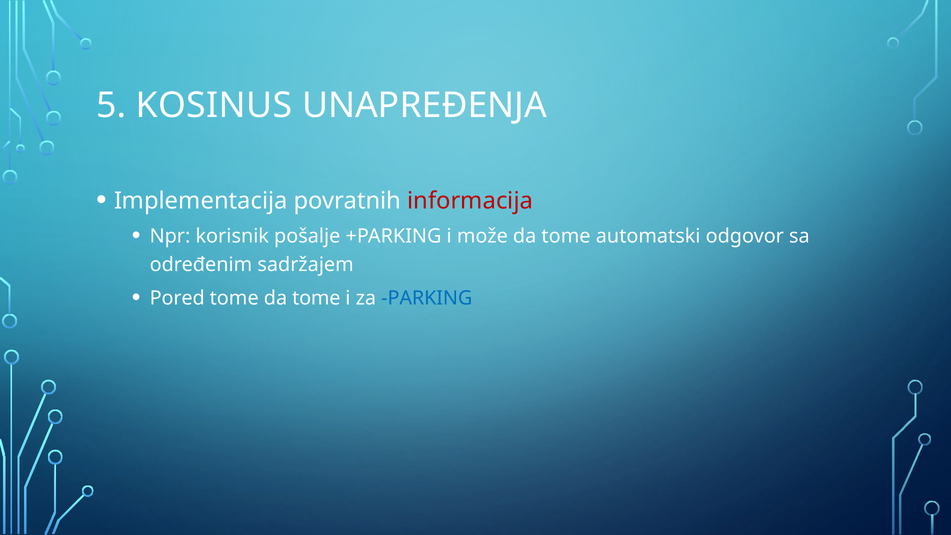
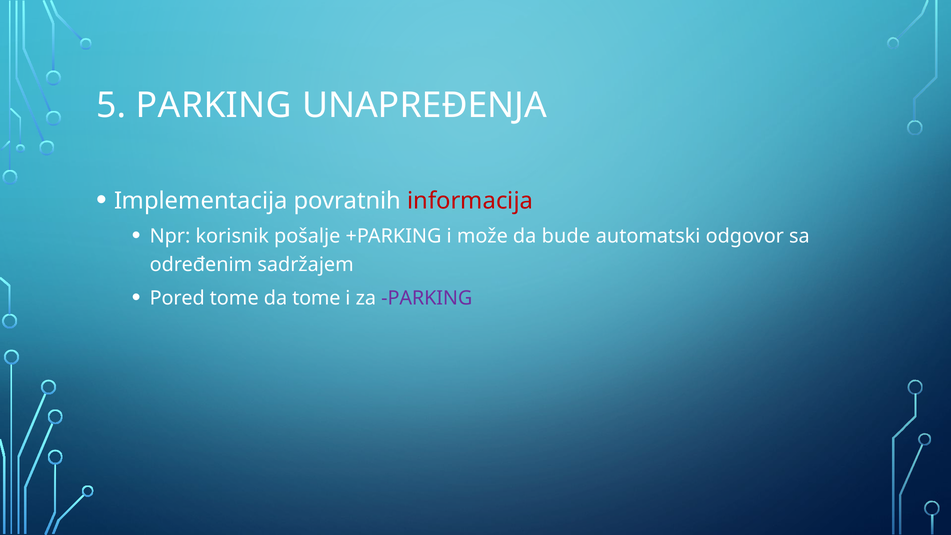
5 KOSINUS: KOSINUS -> PARKING (214, 106)
može da tome: tome -> bude (566, 236)
PARKING colour: blue -> purple (427, 298)
